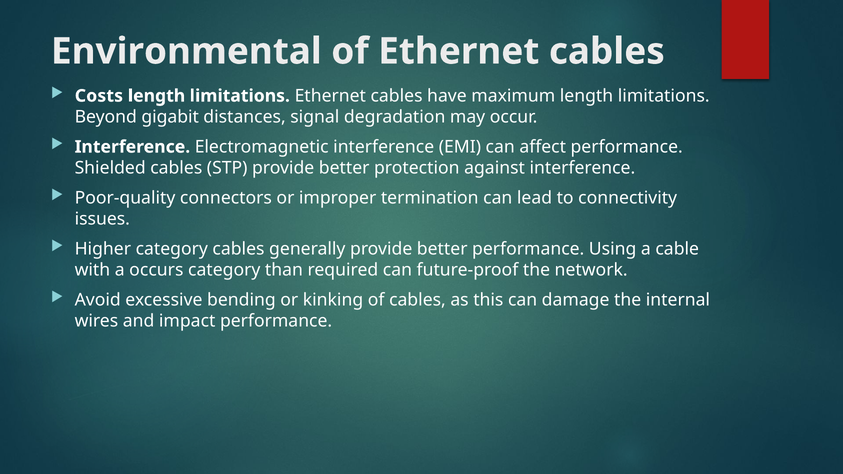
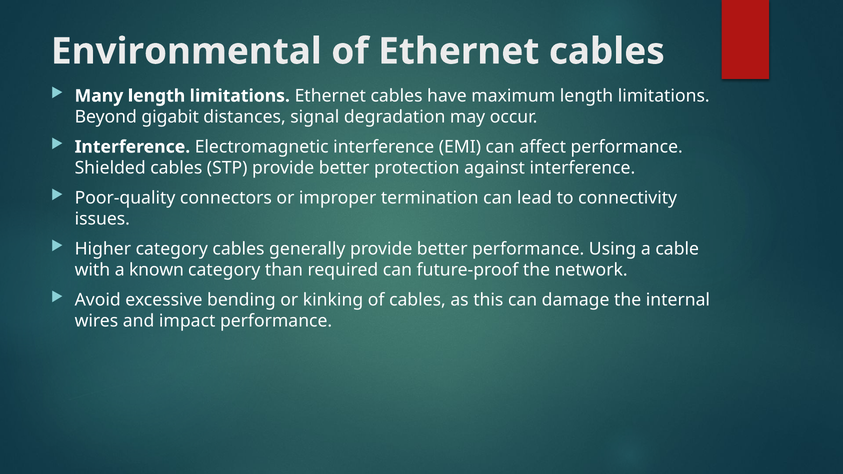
Costs: Costs -> Many (99, 96)
occurs: occurs -> known (156, 270)
